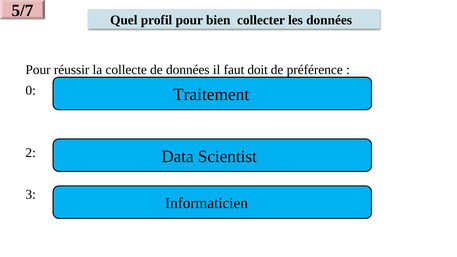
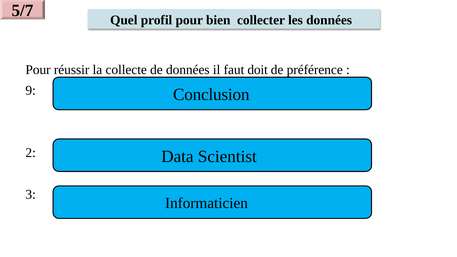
0: 0 -> 9 (31, 91)
Traitement: Traitement -> Conclusion (211, 95)
